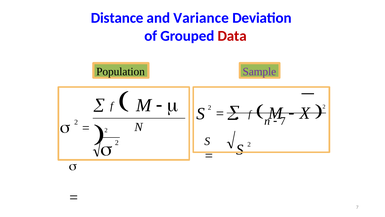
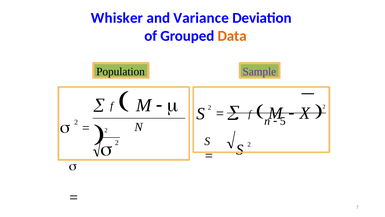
Distance: Distance -> Whisker (117, 18)
Data colour: red -> orange (232, 36)
7: 7 -> 5 (283, 121)
